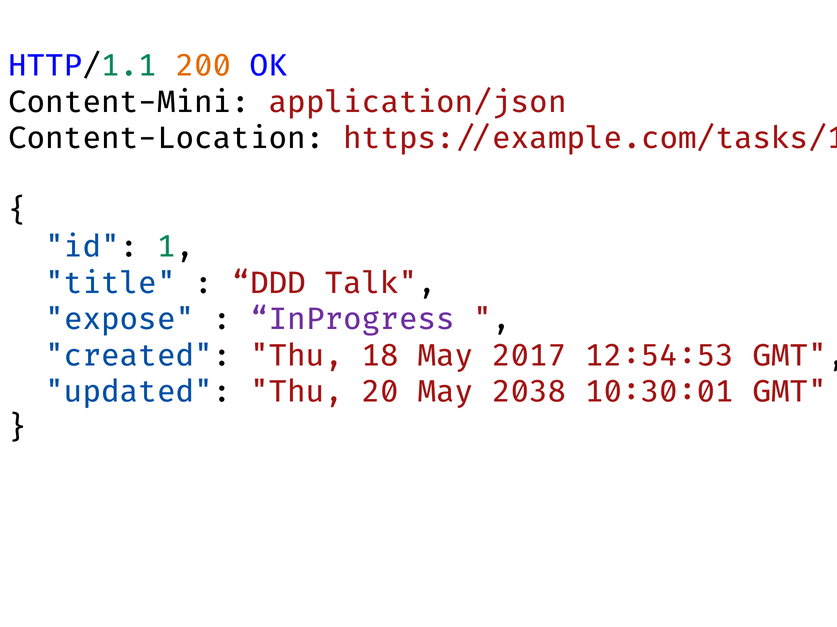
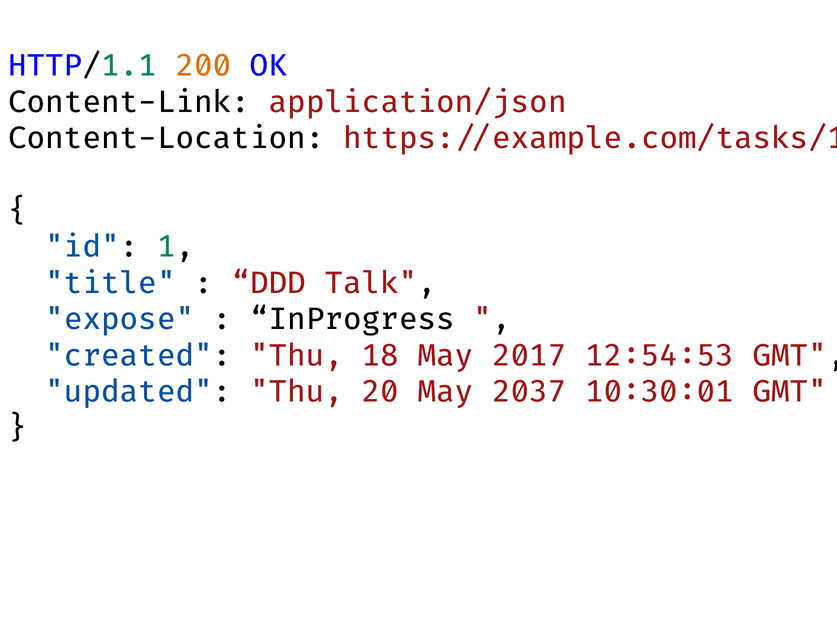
Content-Mini: Content-Mini -> Content-Link (129, 102)
InProgress colour: purple -> black (353, 320)
2038: 2038 -> 2037 (529, 392)
